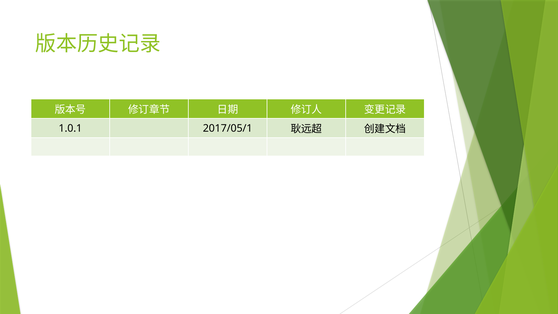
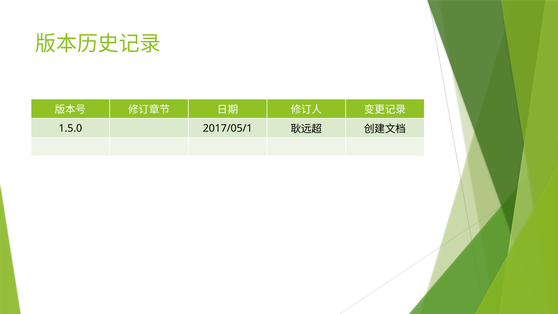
1.0.1: 1.0.1 -> 1.5.0 (70, 128)
